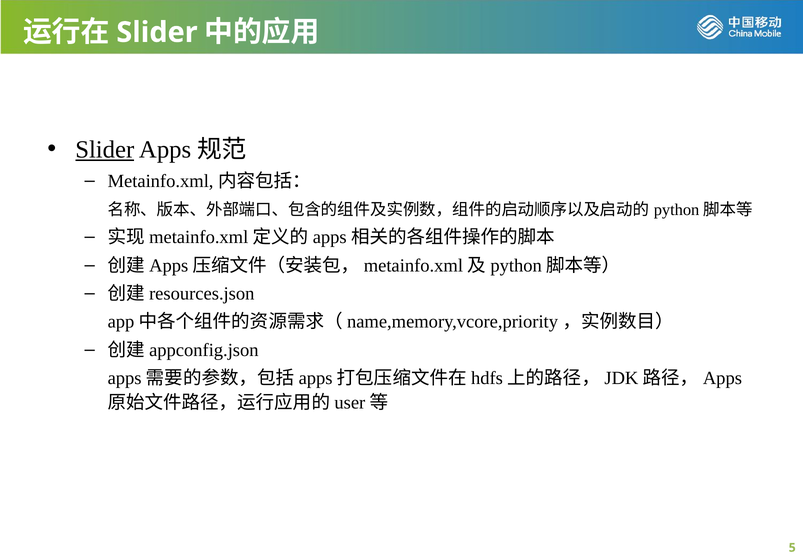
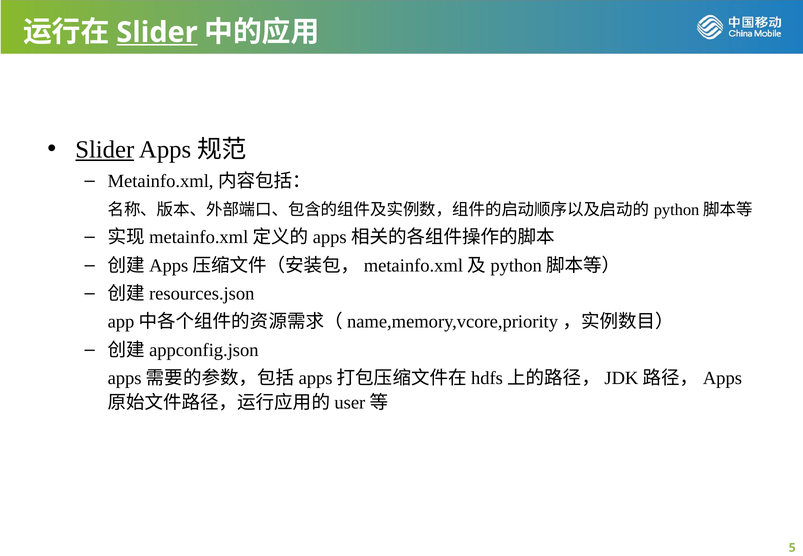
Slider underline: none -> present (157, 32)
